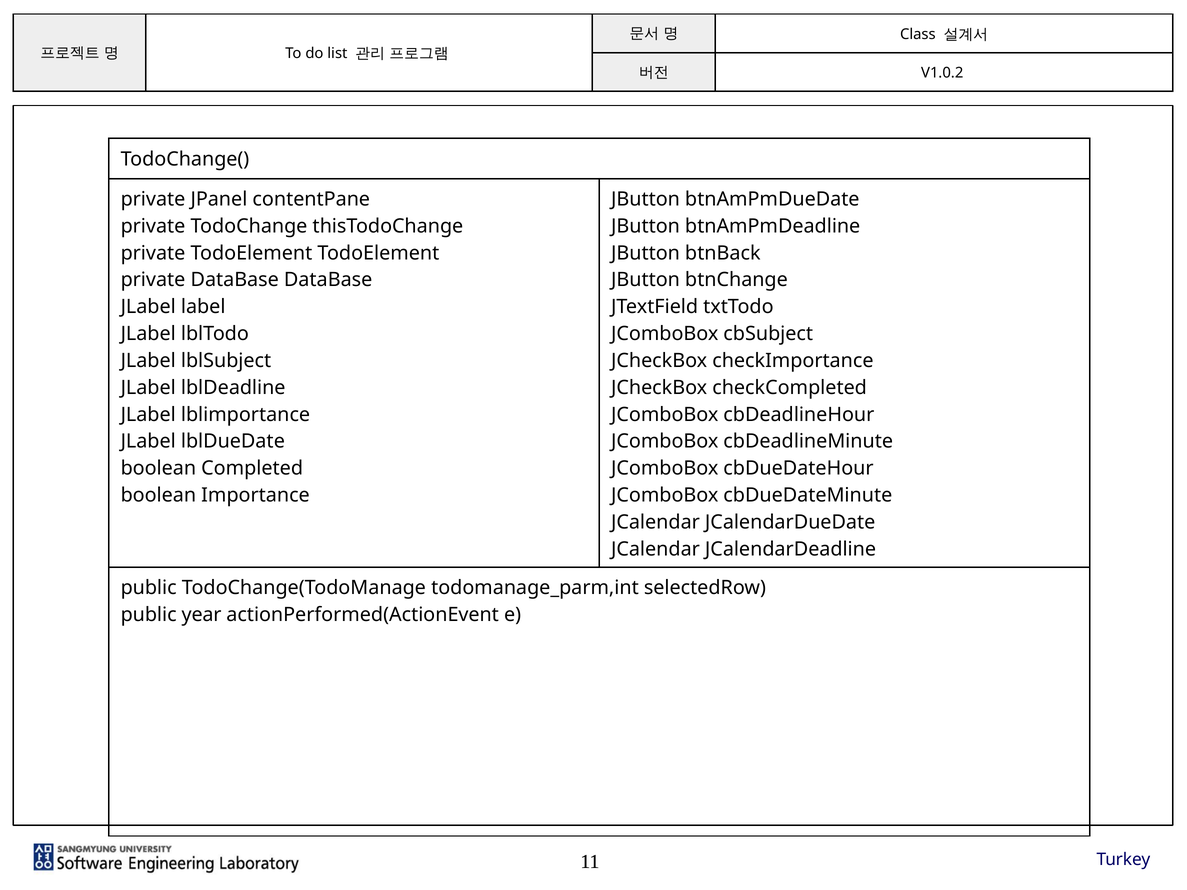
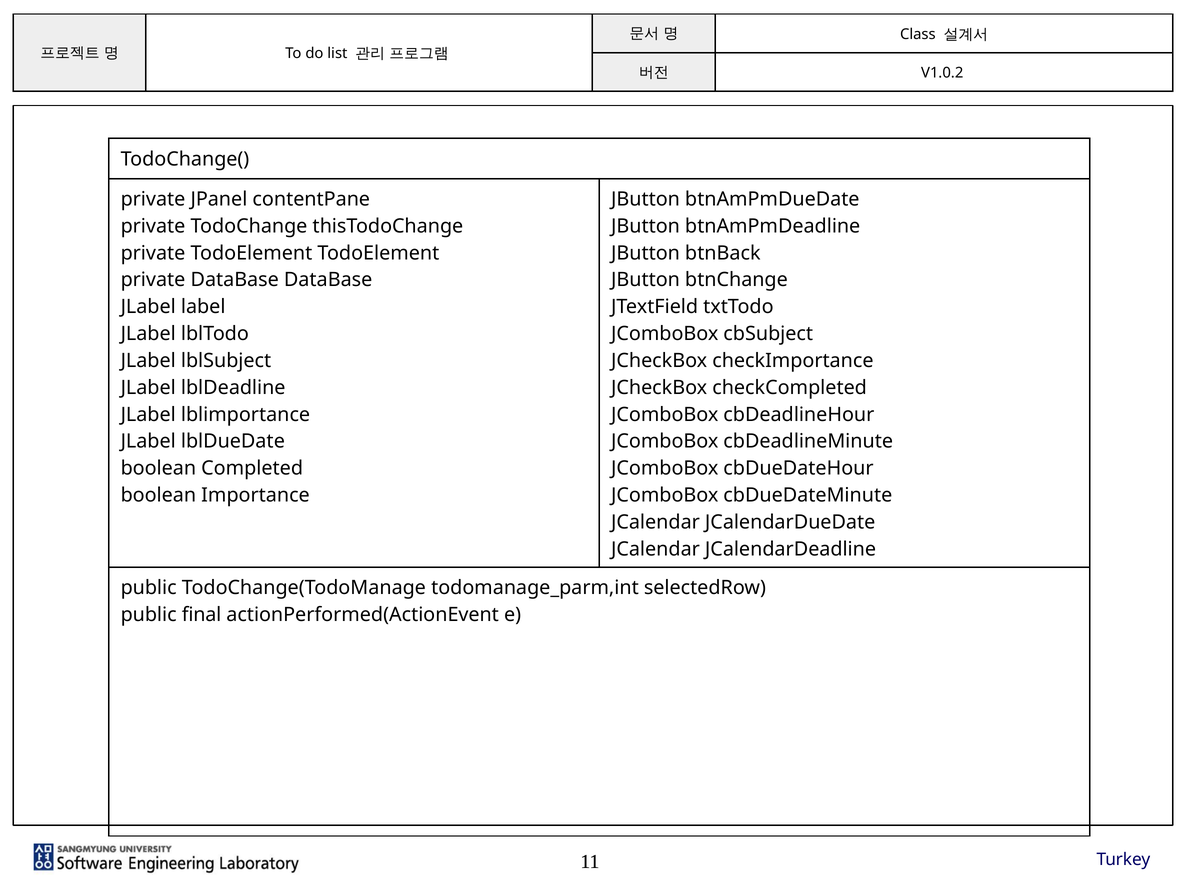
year: year -> final (202, 615)
